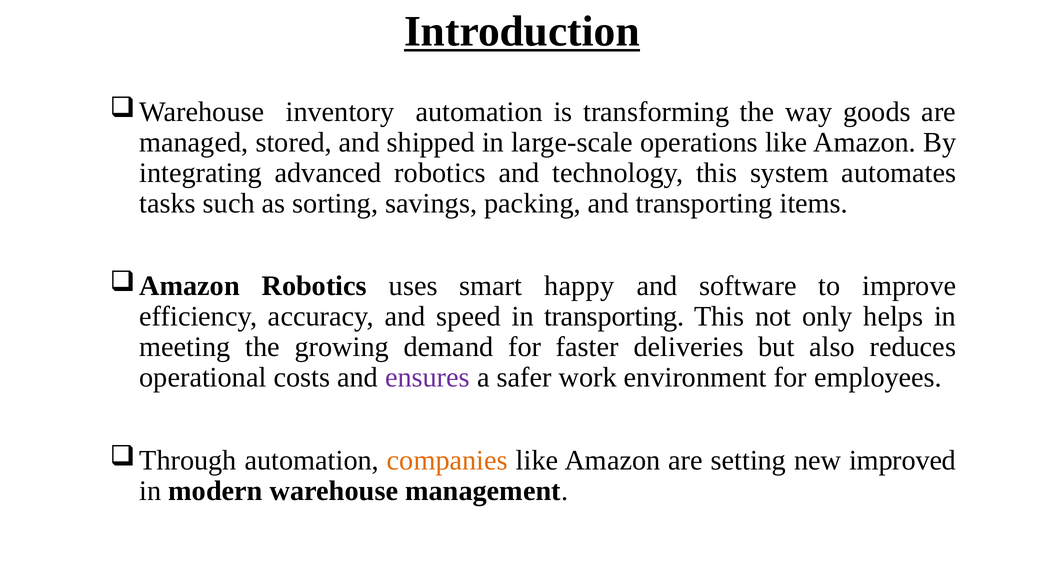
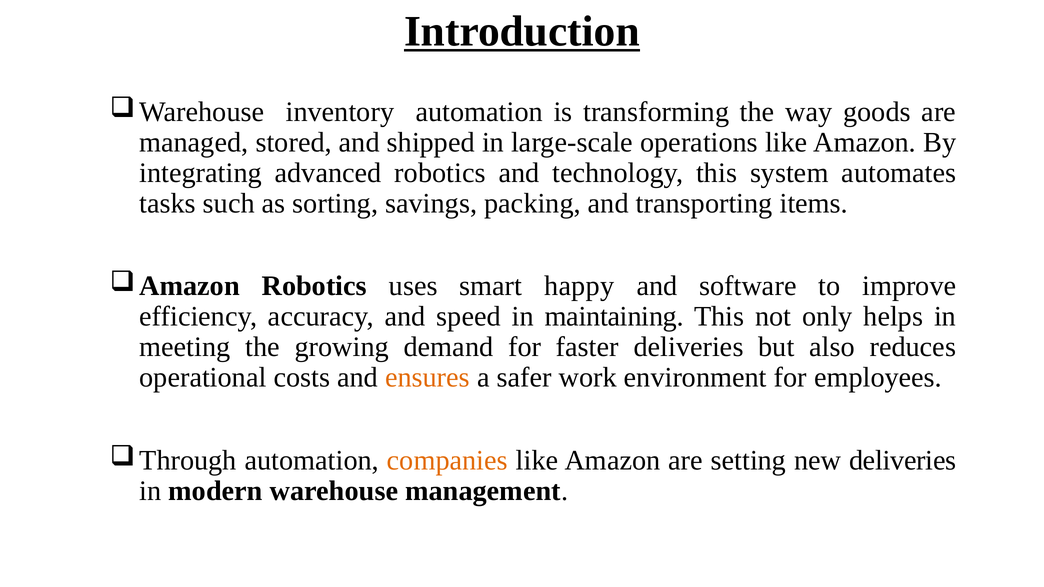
in transporting: transporting -> maintaining (614, 317)
ensures colour: purple -> orange (428, 378)
new improved: improved -> deliveries (903, 461)
